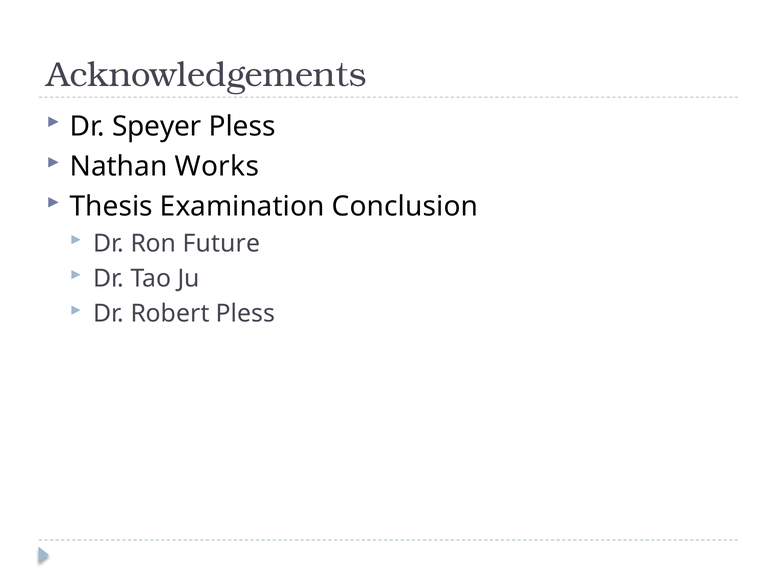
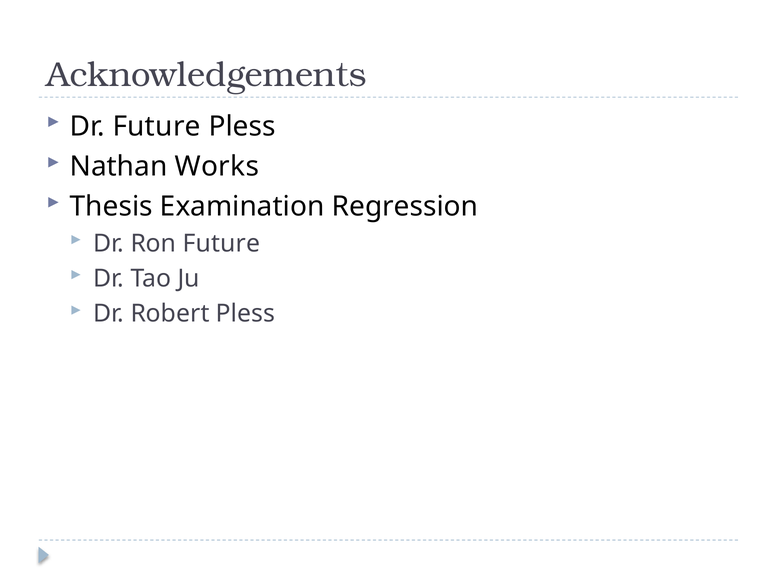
Dr Speyer: Speyer -> Future (157, 126)
Conclusion: Conclusion -> Regression (405, 206)
